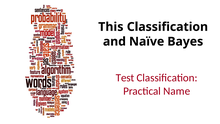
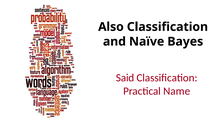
This: This -> Also (111, 27)
Test: Test -> Said (125, 78)
